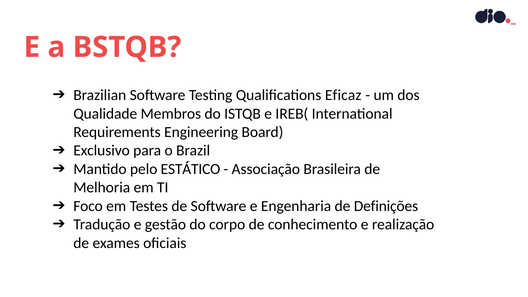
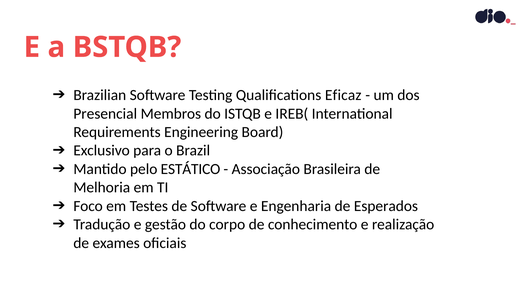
Qualidade: Qualidade -> Presencial (105, 114)
Definições: Definições -> Esperados (386, 206)
